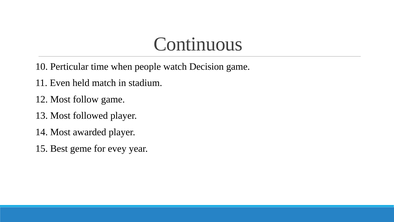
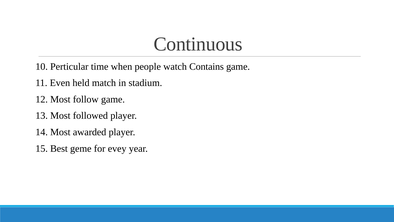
Decision: Decision -> Contains (207, 66)
